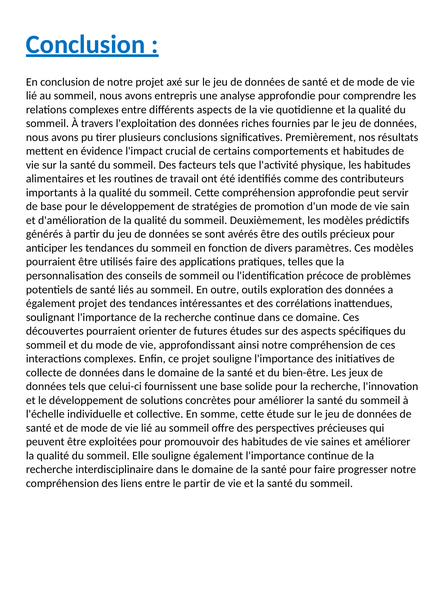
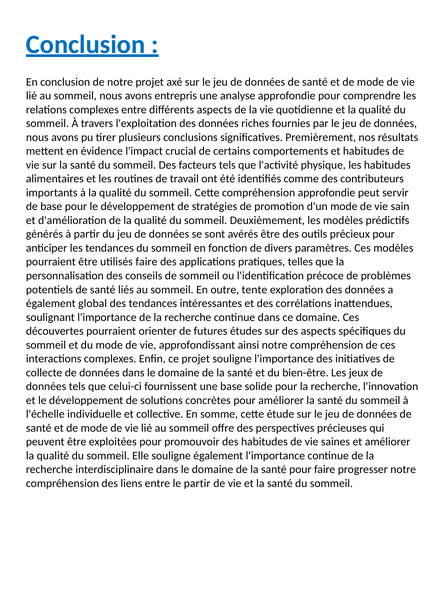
outre outils: outils -> tente (254, 290)
également projet: projet -> global (93, 304)
